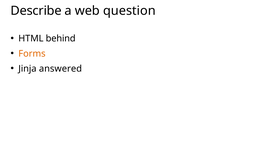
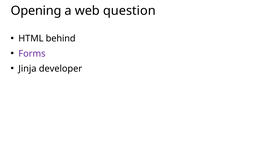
Describe: Describe -> Opening (36, 11)
Forms colour: orange -> purple (32, 54)
answered: answered -> developer (60, 69)
